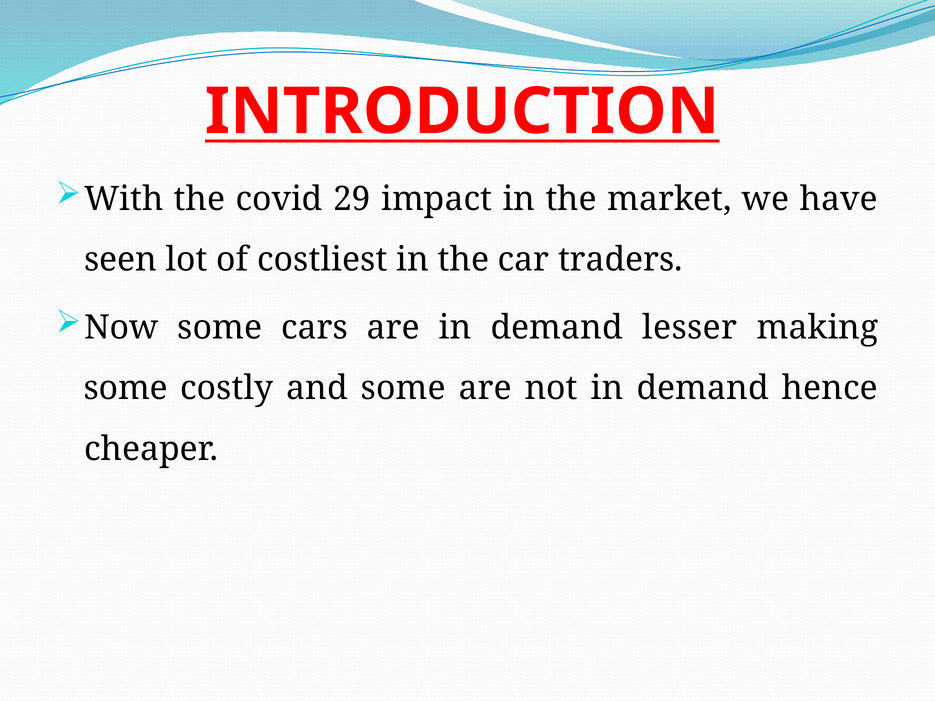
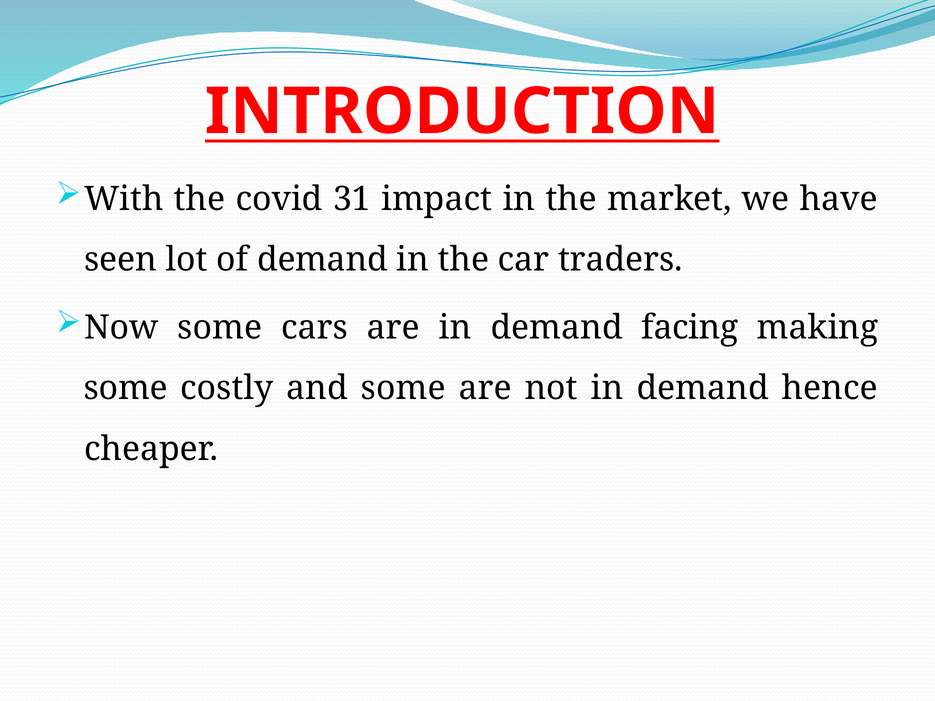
29: 29 -> 31 (352, 199)
of costliest: costliest -> demand (323, 260)
lesser: lesser -> facing (690, 328)
